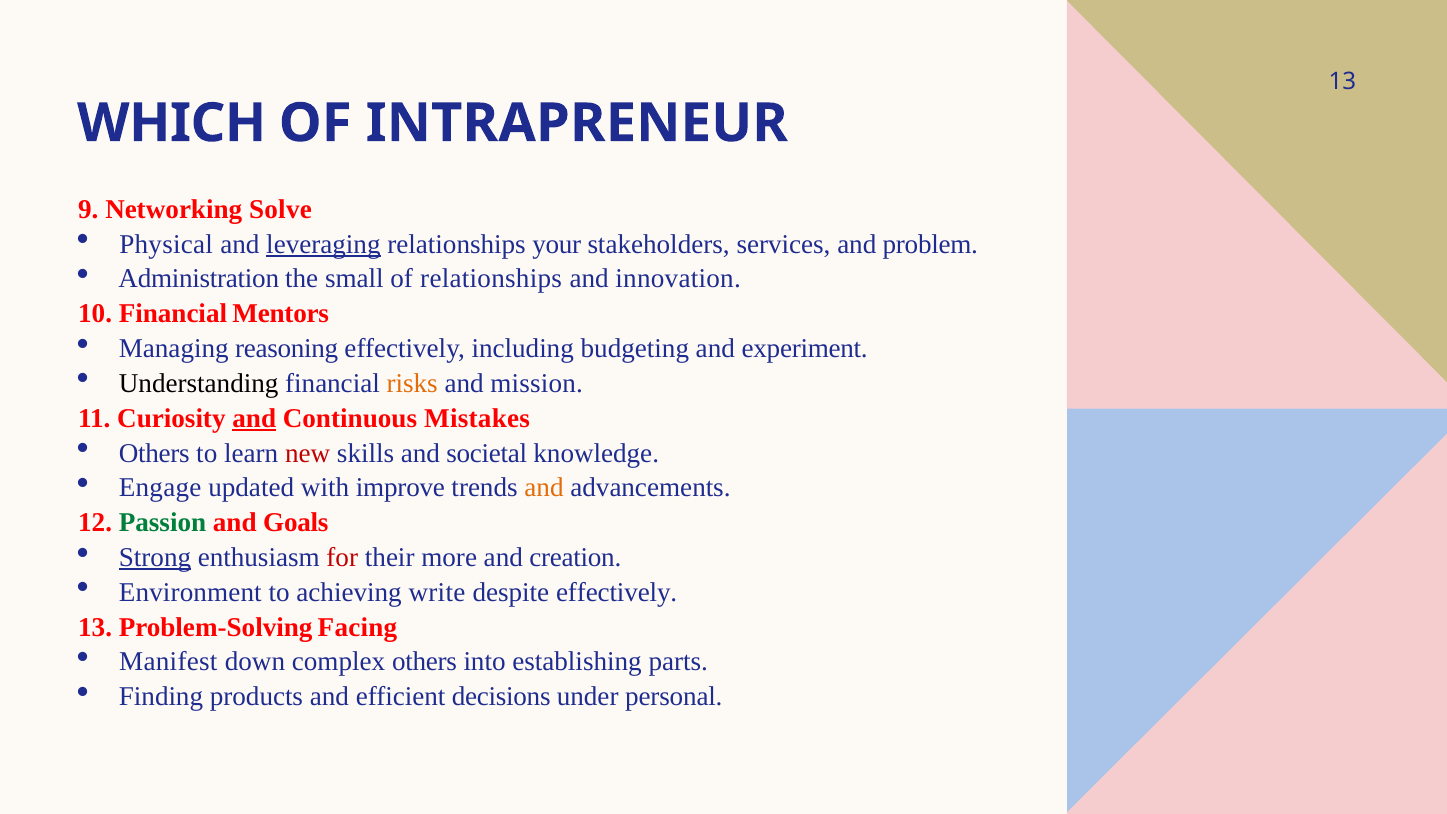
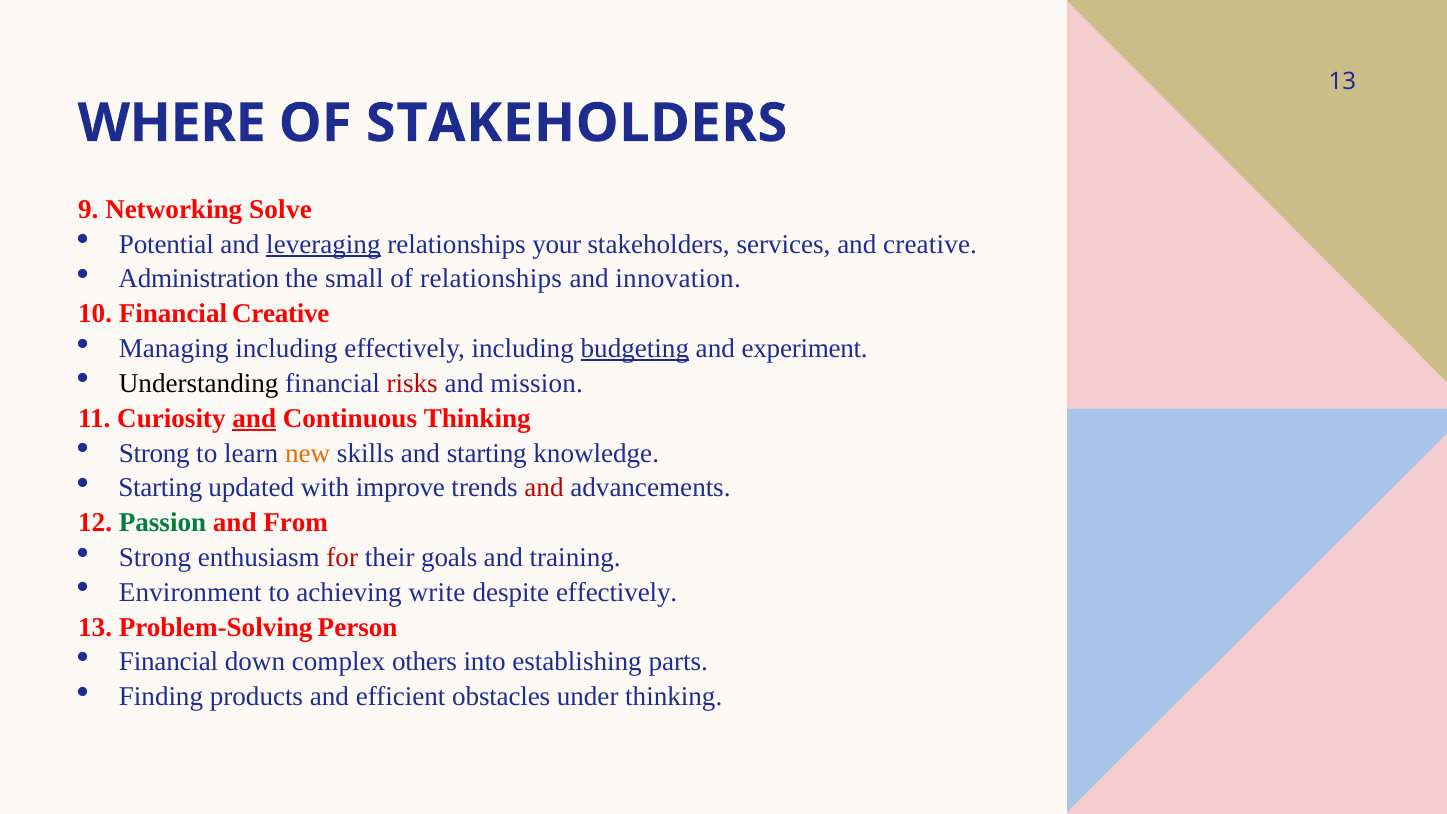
WHICH: WHICH -> WHERE (172, 123)
OF INTRAPRENEUR: INTRAPRENEUR -> STAKEHOLDERS (577, 123)
Physical: Physical -> Potential (166, 244)
and problem: problem -> creative (930, 244)
Financial Mentors: Mentors -> Creative (281, 314)
Managing reasoning: reasoning -> including (287, 349)
budgeting underline: none -> present (635, 349)
risks colour: orange -> red (412, 383)
Continuous Mistakes: Mistakes -> Thinking (477, 418)
Others: Others -> Strong (154, 453)
new colour: red -> orange (308, 453)
and societal: societal -> starting (487, 453)
Engage: Engage -> Starting (160, 488)
and colour: orange -> red (544, 488)
Goals: Goals -> From (296, 523)
Strong underline: present -> none (155, 558)
more: more -> goals (449, 558)
creation: creation -> training (575, 558)
Facing: Facing -> Person (358, 627)
Manifest: Manifest -> Financial (169, 662)
decisions: decisions -> obstacles (501, 697)
under personal: personal -> thinking (674, 697)
